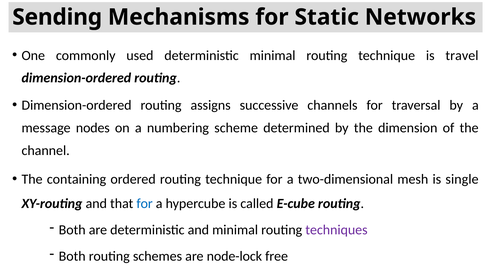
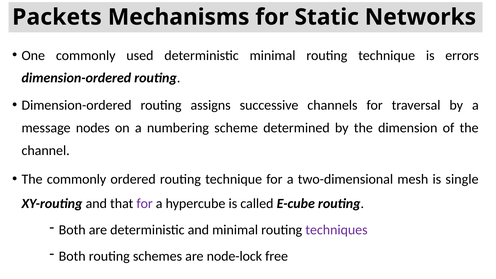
Sending: Sending -> Packets (57, 17)
travel: travel -> errors (462, 55)
The containing: containing -> commonly (77, 179)
for colour: blue -> purple (145, 203)
